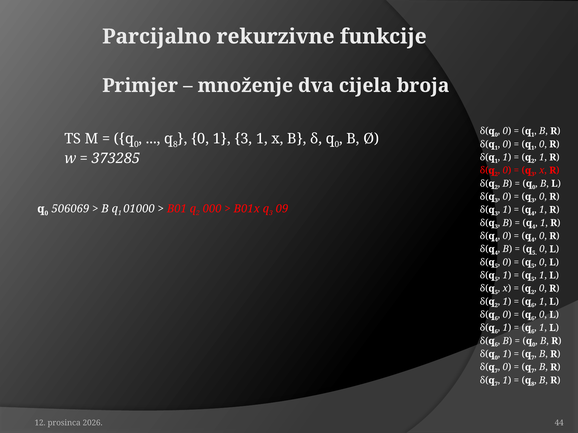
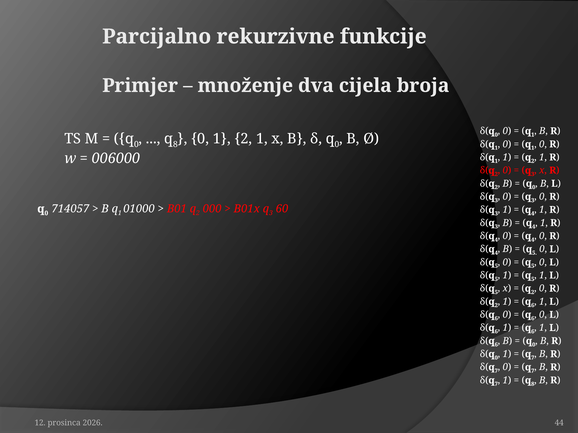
1 3: 3 -> 2 (243, 139)
373285: 373285 -> 006000 (116, 159)
506069: 506069 -> 714057 (70, 209)
09: 09 -> 60 (282, 209)
